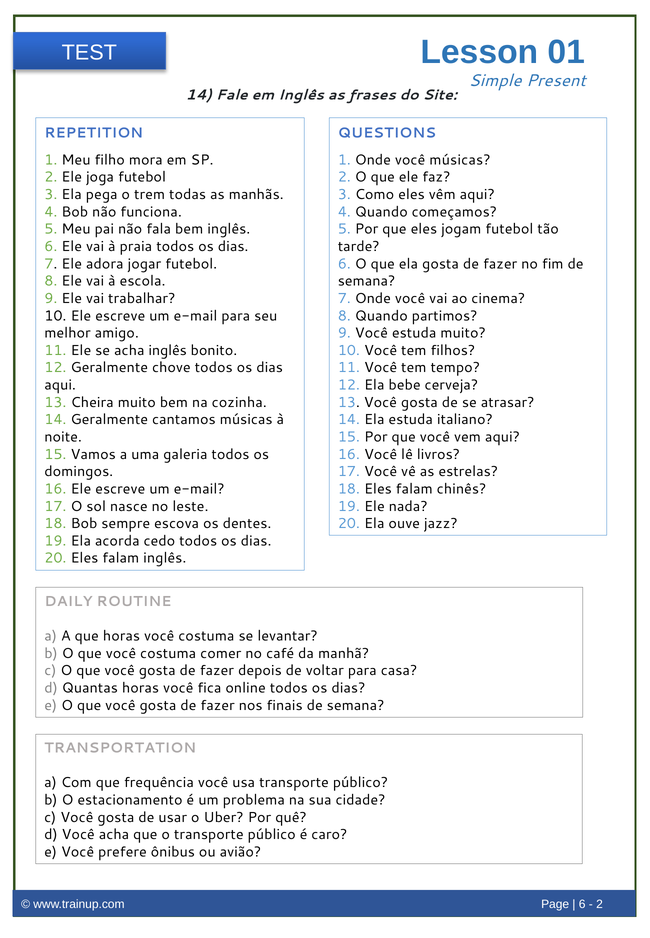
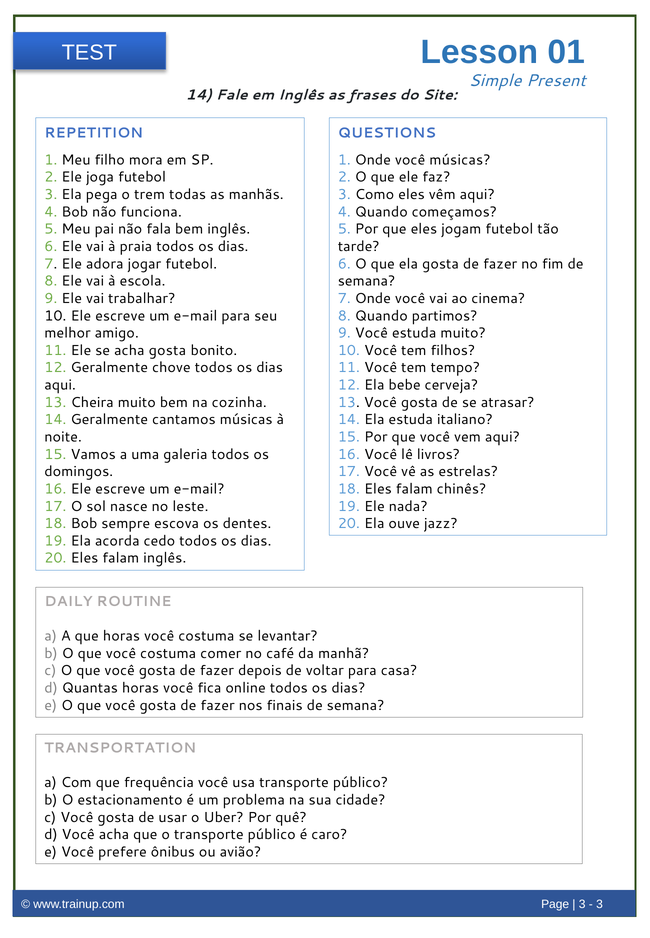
acha inglês: inglês -> gosta (167, 351)
6: 6 -> 3 (582, 905)
2: 2 -> 3 (600, 905)
